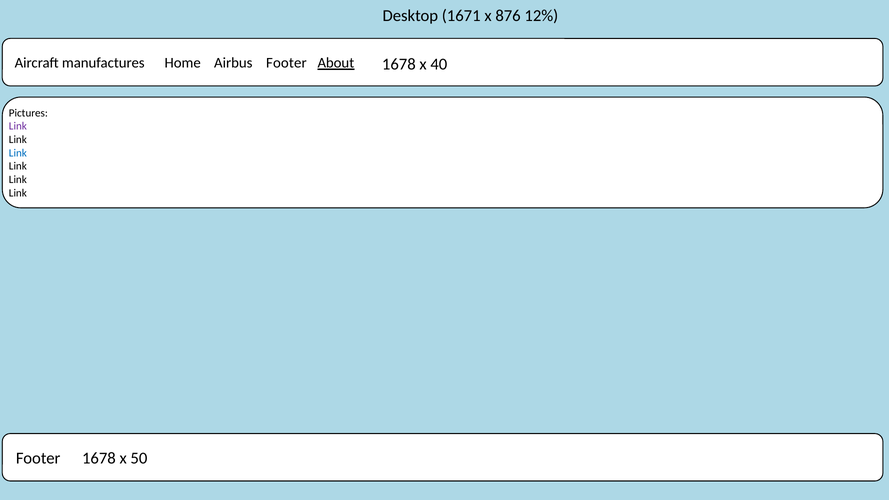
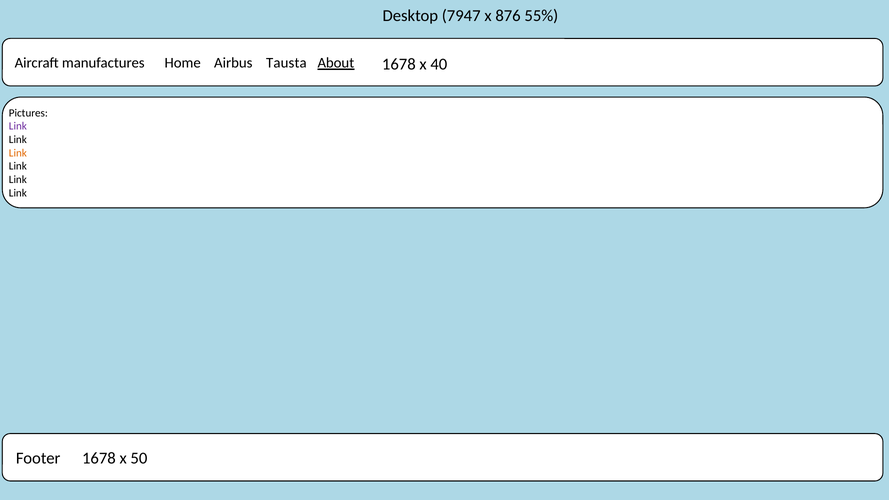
1671: 1671 -> 7947 (461, 16)
12%: 12% -> 55% (541, 16)
Airbus Footer: Footer -> Tausta (286, 63)
Link colour: blue -> orange (18, 153)
